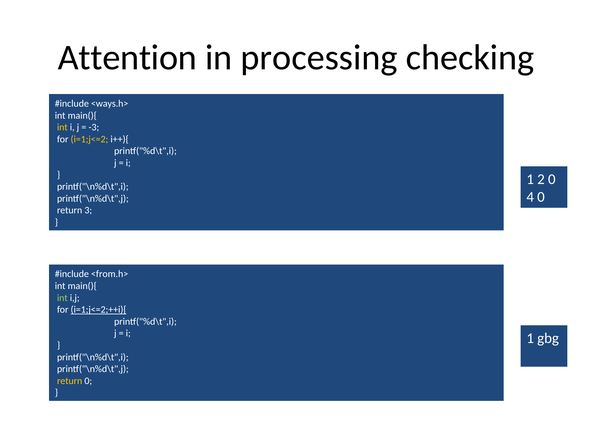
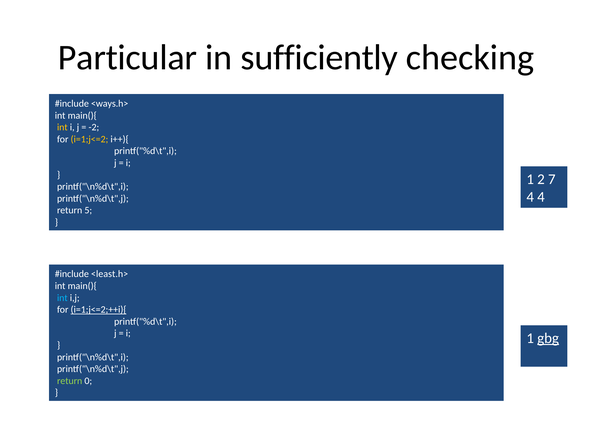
Attention: Attention -> Particular (127, 57)
processing: processing -> sufficiently (319, 57)
-3: -3 -> -2 (94, 127)
2 0: 0 -> 7 (552, 179)
4 0: 0 -> 4 (541, 197)
3: 3 -> 5 (88, 210)
<from.h>: <from.h> -> <least.h> (110, 274)
int colour: light green -> light blue (62, 298)
gbg underline: none -> present (548, 338)
return colour: yellow -> light green (70, 381)
